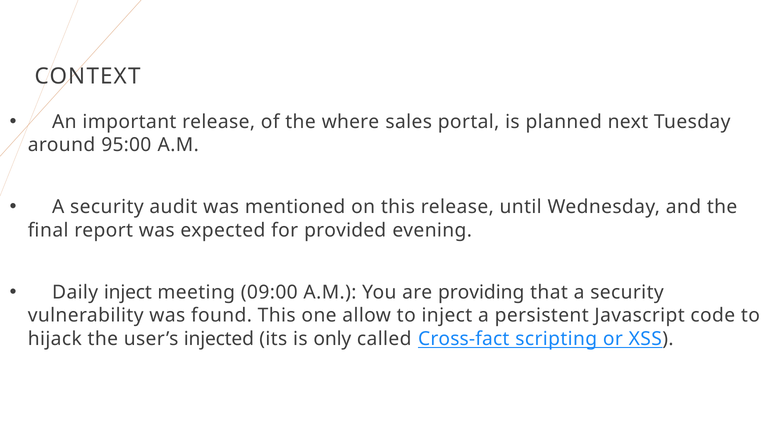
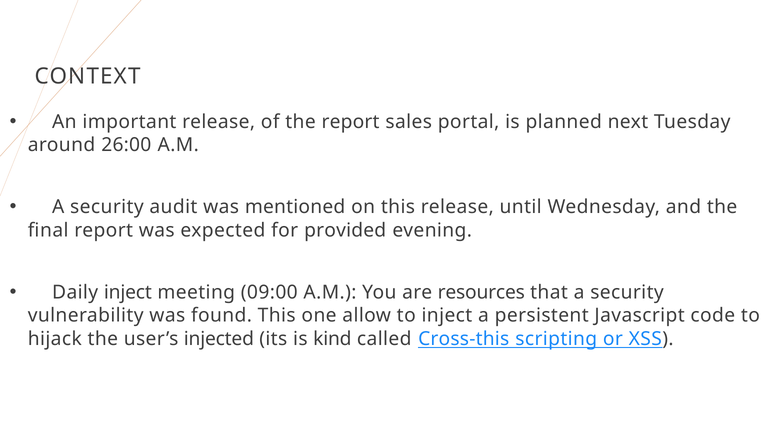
the where: where -> report (351, 122)
95:00: 95:00 -> 26:00 (126, 145)
providing: providing -> resources (481, 292)
only: only -> kind (332, 338)
Cross-fact: Cross-fact -> Cross-this (464, 338)
